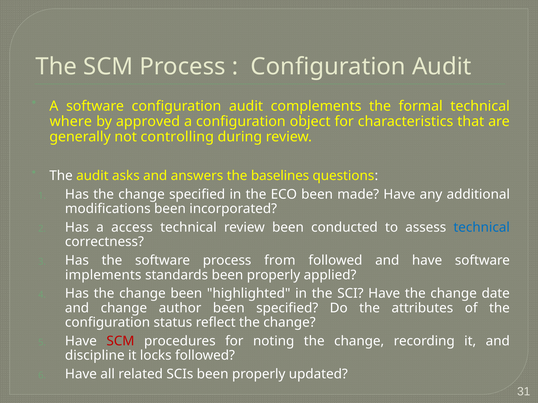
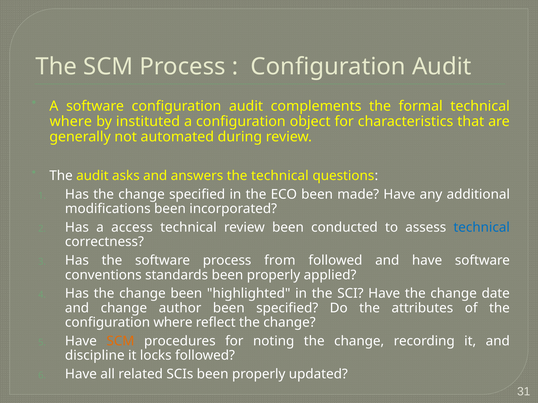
approved: approved -> instituted (148, 122)
controlling: controlling -> automated (177, 137)
the baselines: baselines -> technical (280, 176)
implements: implements -> conventions (103, 275)
configuration status: status -> where (173, 323)
SCM colour: red -> orange (120, 341)
